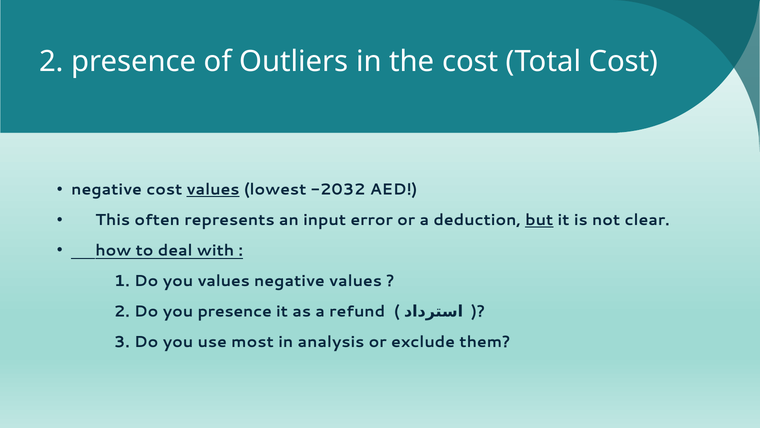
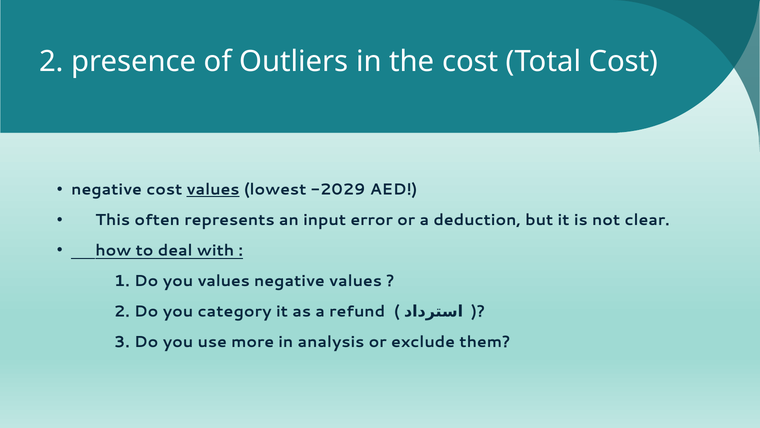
-2032: -2032 -> -2029 (338, 189)
but underline: present -> none (539, 220)
you presence: presence -> category (235, 311)
most: most -> more (253, 341)
